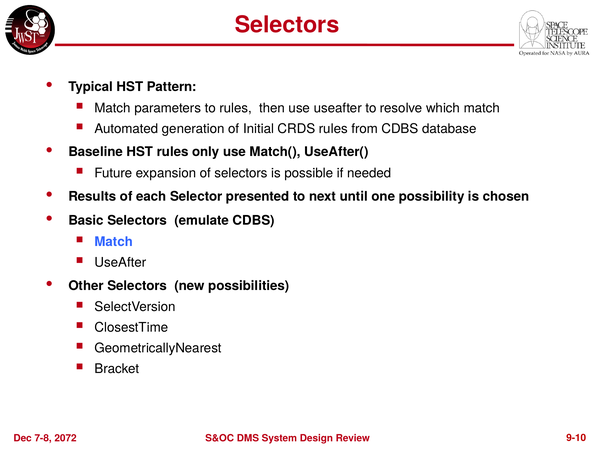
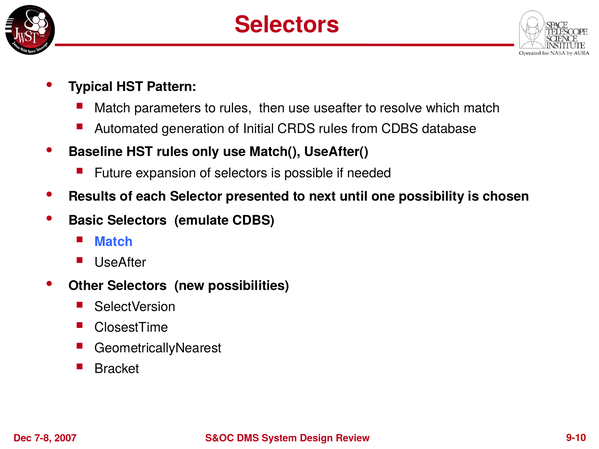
2072: 2072 -> 2007 (66, 438)
